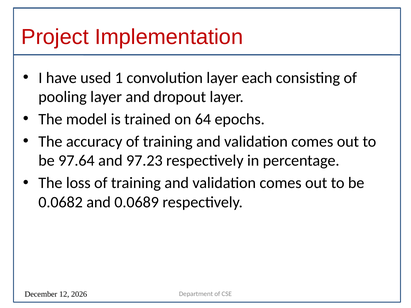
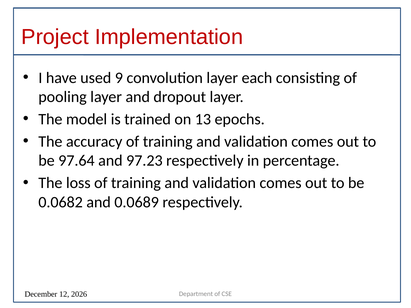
1: 1 -> 9 (119, 78)
64: 64 -> 13 (203, 119)
